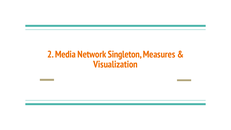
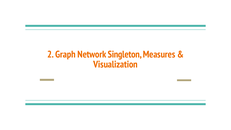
Media: Media -> Graph (65, 54)
